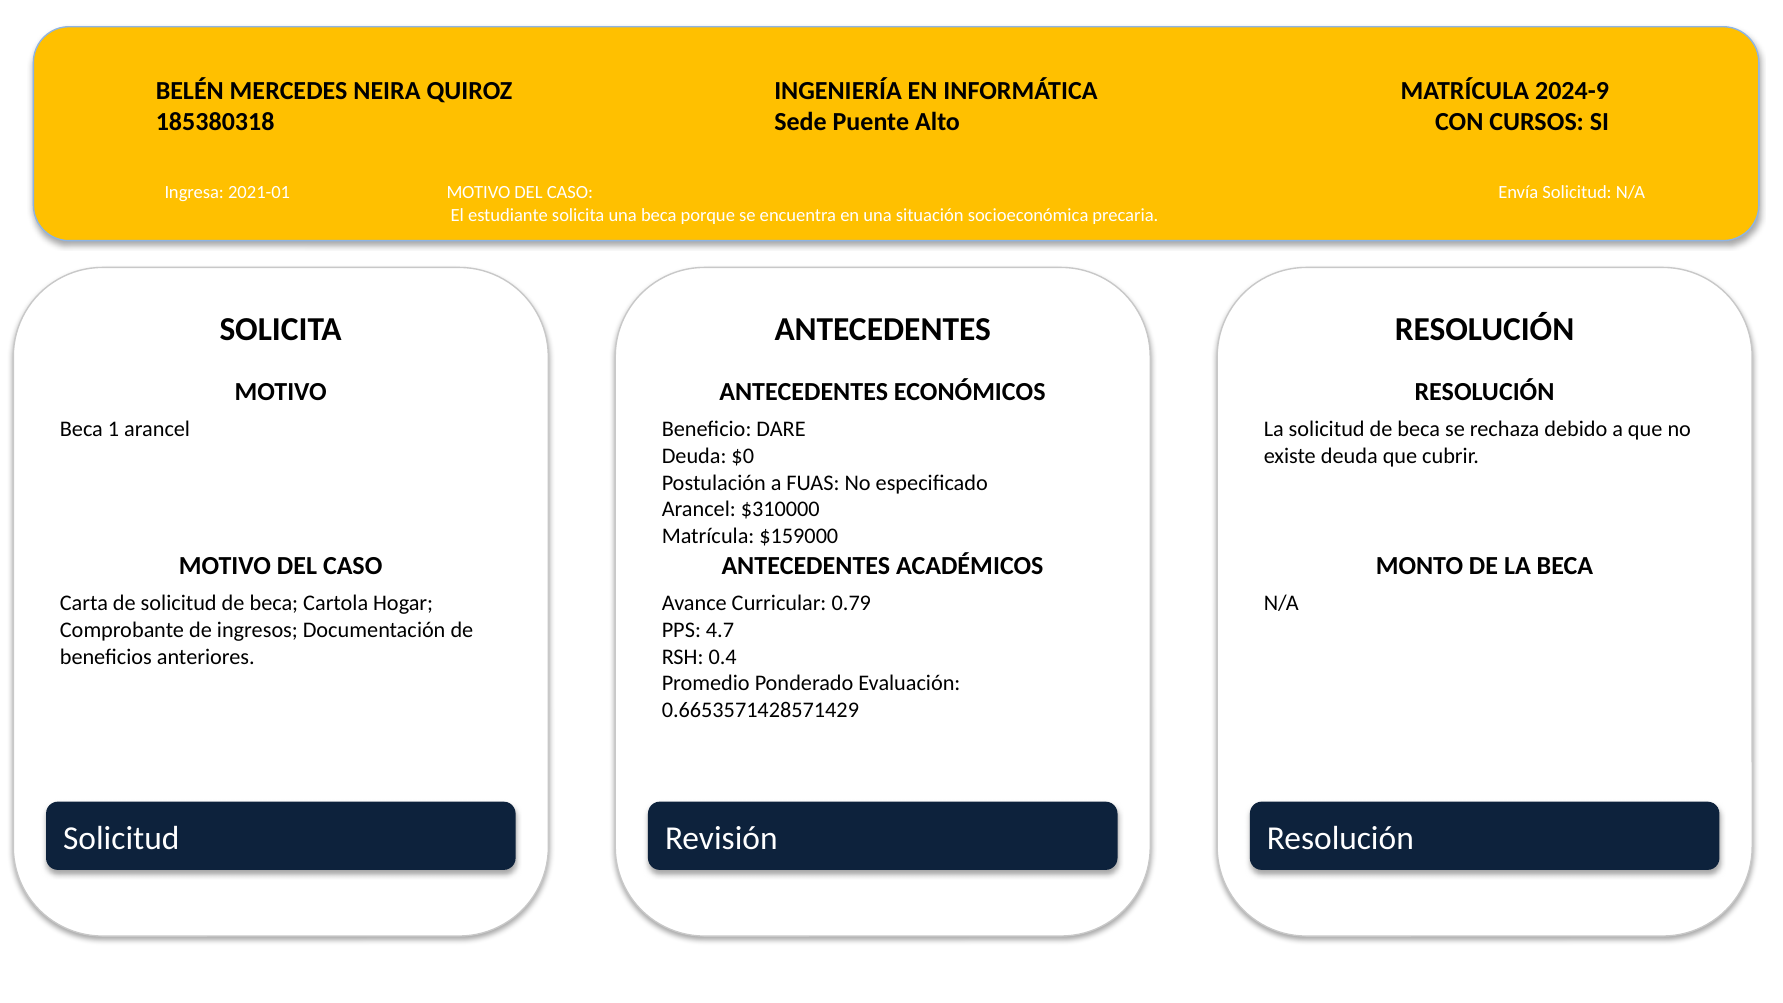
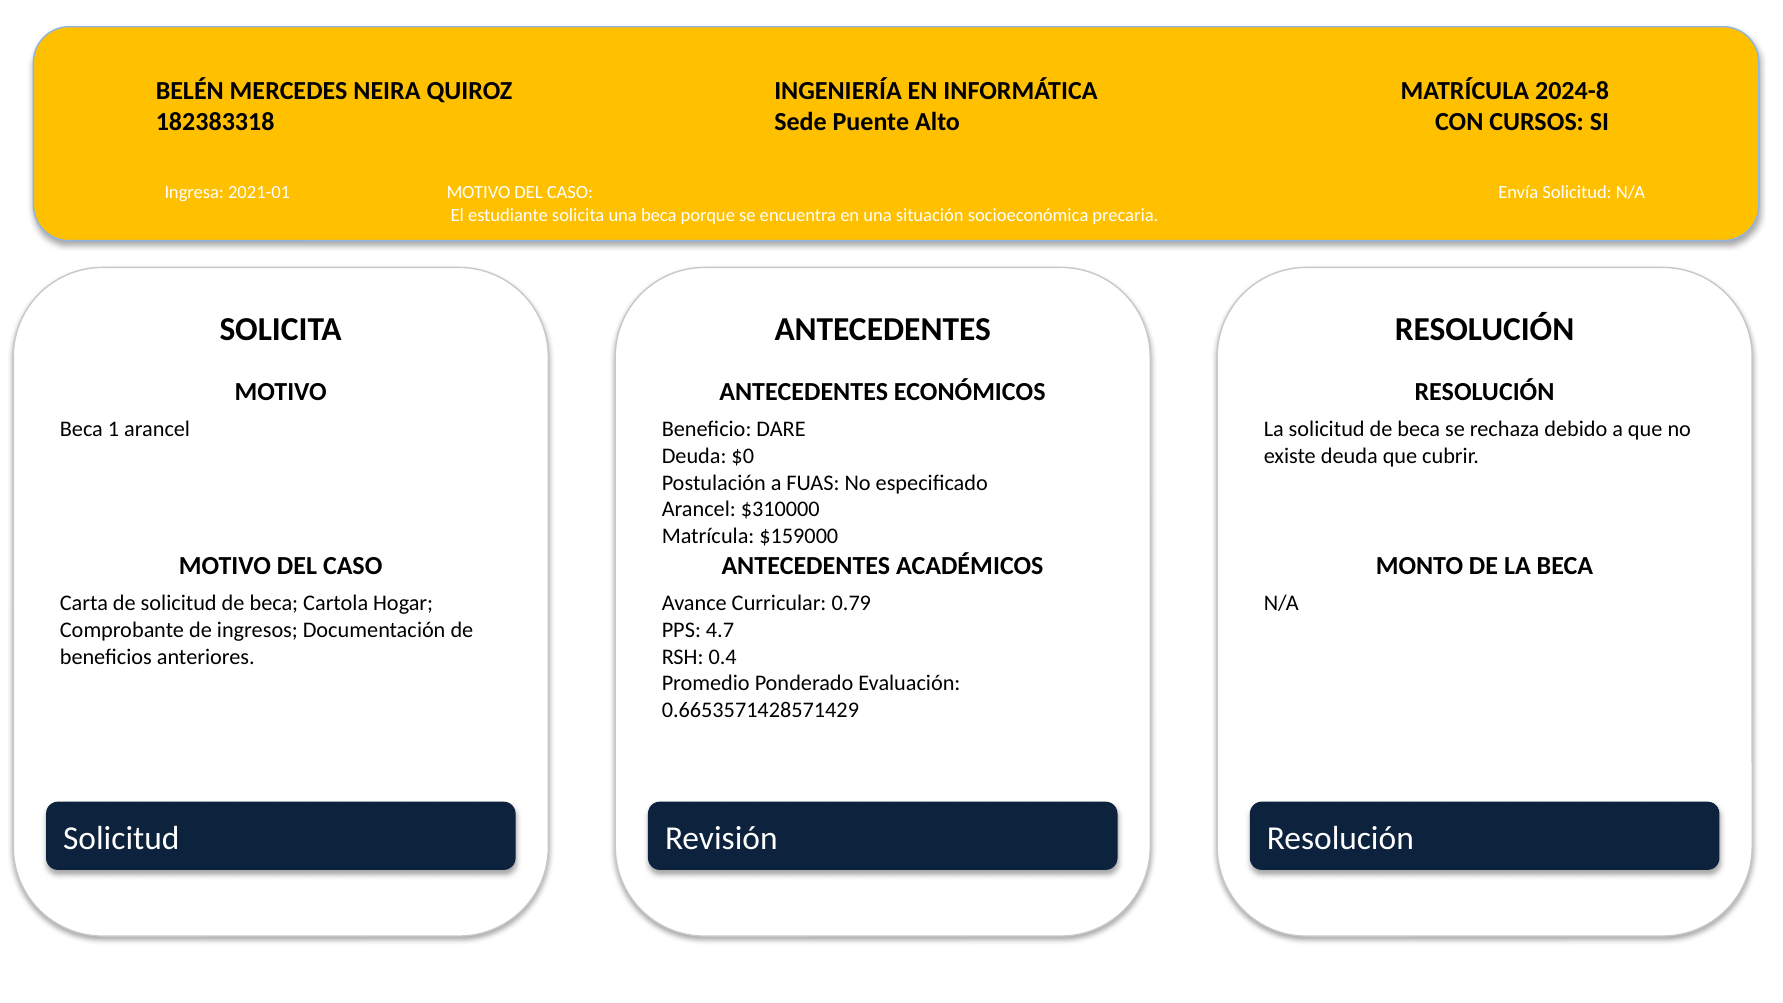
2024-9: 2024-9 -> 2024-8 (1572, 91)
185380318: 185380318 -> 182383318 (215, 122)
